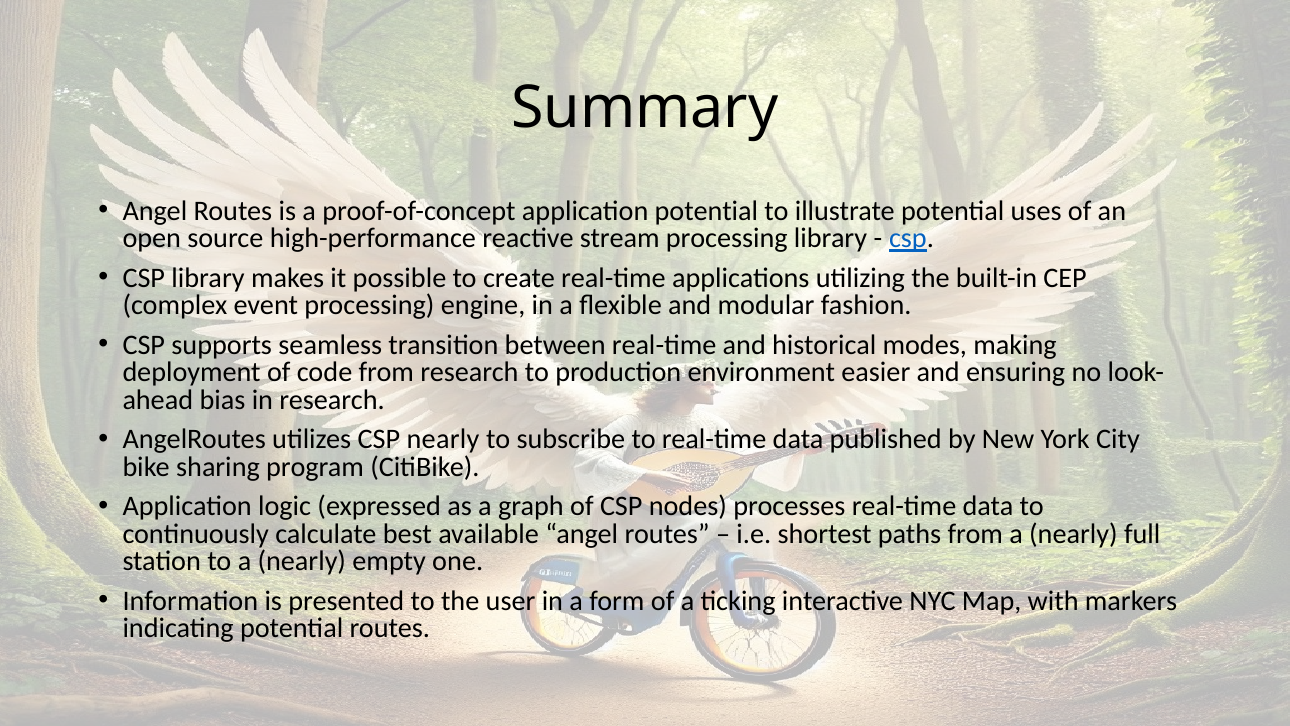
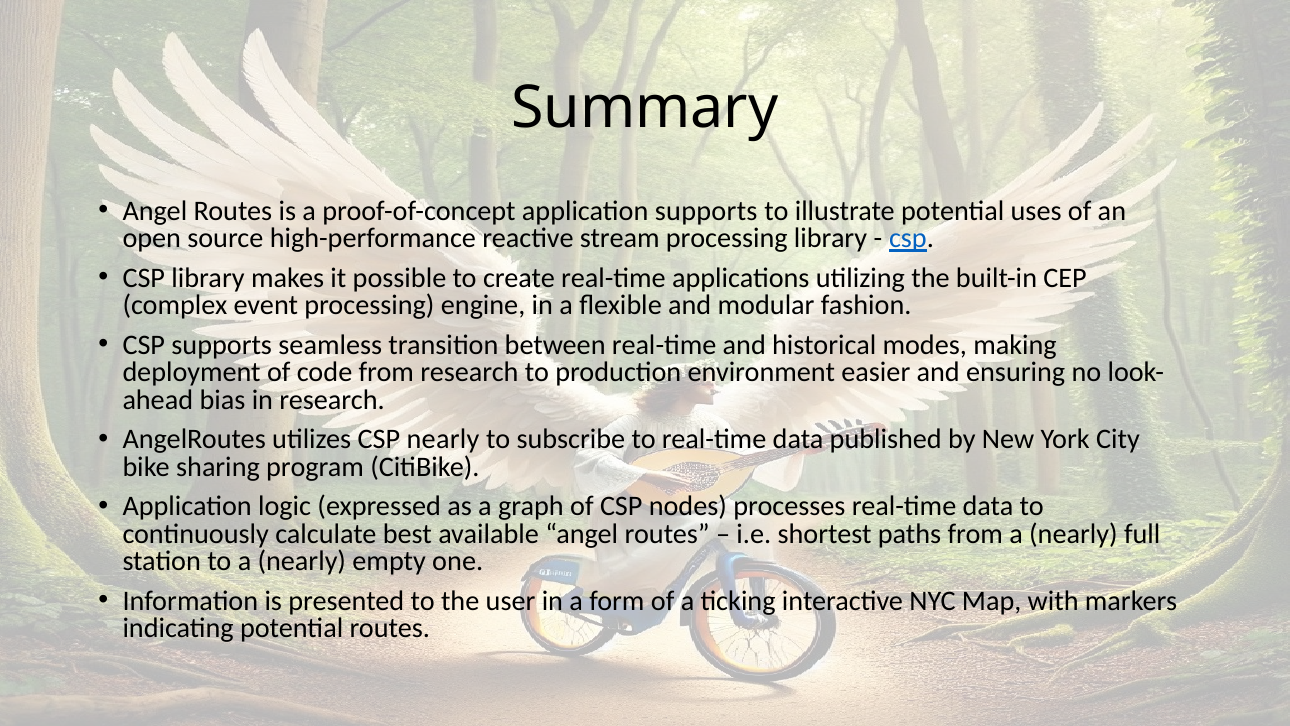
application potential: potential -> supports (706, 211)
